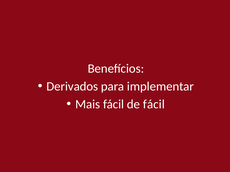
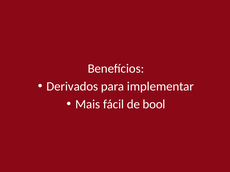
de fácil: fácil -> bool (154, 105)
